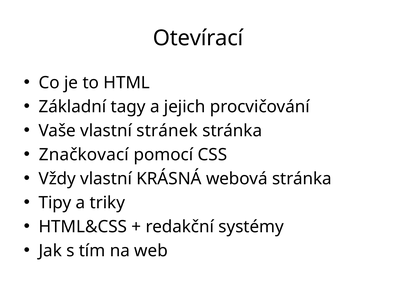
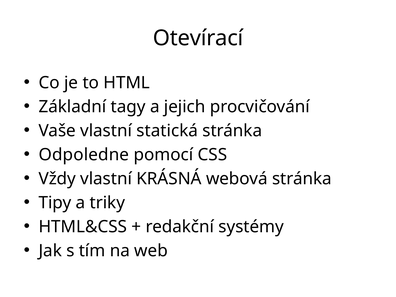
stránek: stránek -> statická (167, 131)
Značkovací: Značkovací -> Odpoledne (84, 155)
